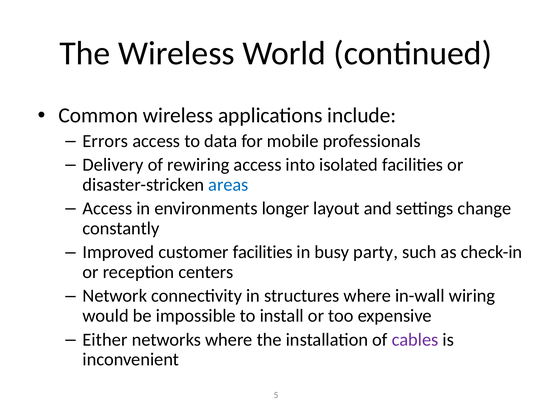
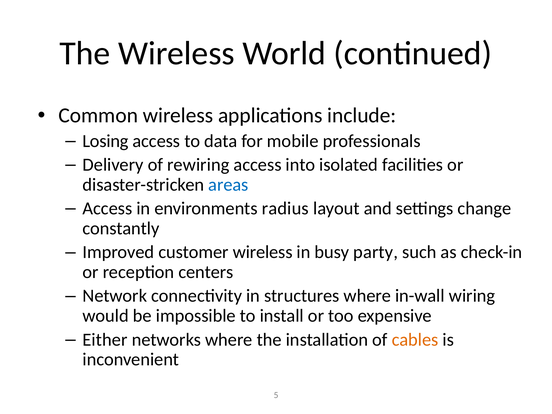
Errors: Errors -> Losing (105, 141)
longer: longer -> radius (285, 209)
customer facilities: facilities -> wireless (263, 252)
cables colour: purple -> orange (415, 340)
